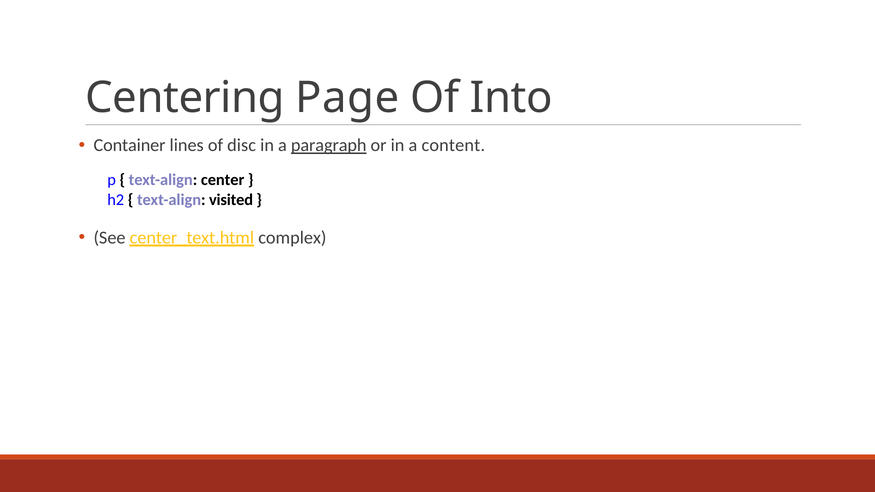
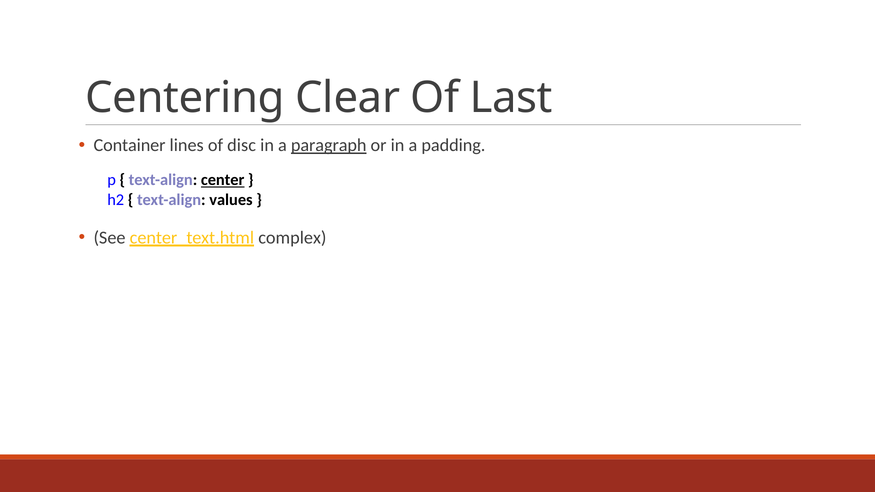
Page: Page -> Clear (348, 98)
Into: Into -> Last (511, 98)
content: content -> padding (453, 145)
center underline: none -> present (223, 180)
visited: visited -> values (231, 200)
